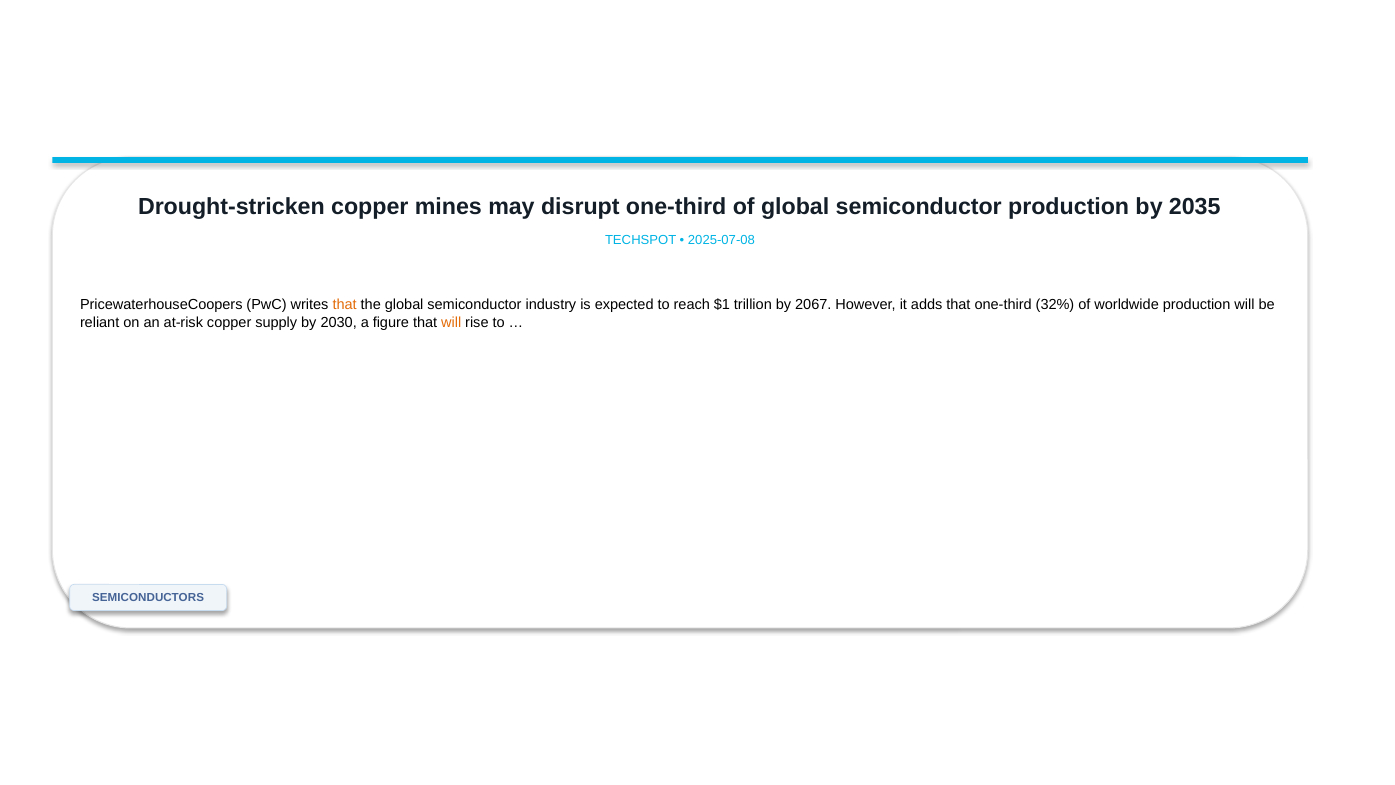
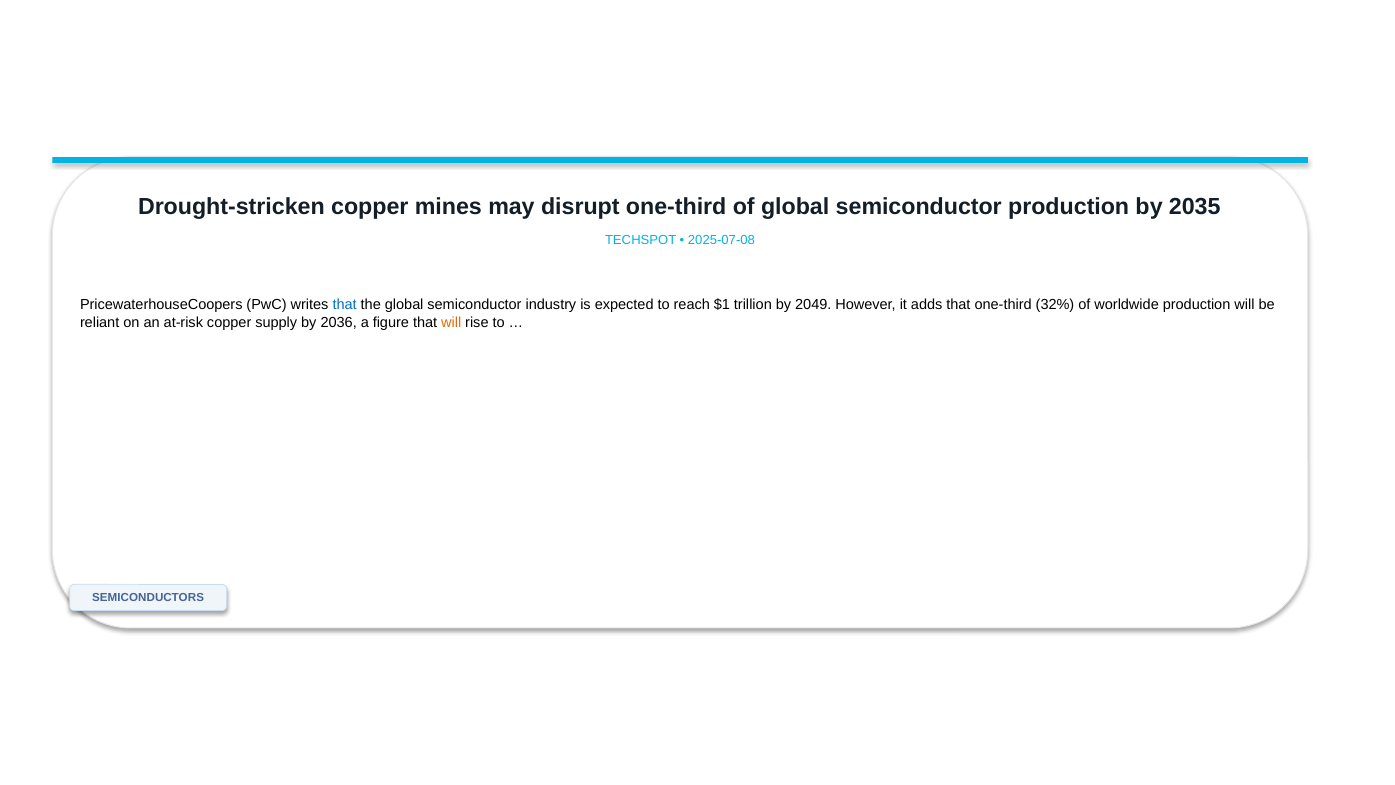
that colour: orange -> blue (345, 305)
2067: 2067 -> 2049 (813, 305)
2030: 2030 -> 2036 (339, 322)
